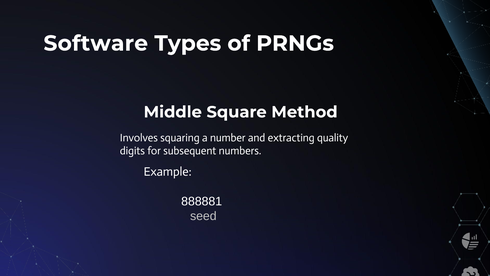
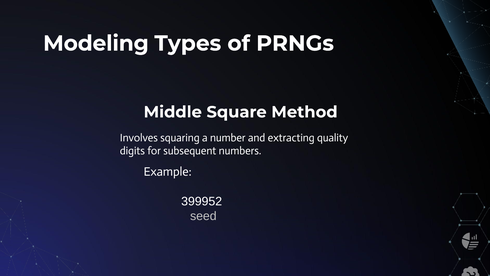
Software: Software -> Modeling (96, 43)
888881: 888881 -> 399952 (202, 201)
